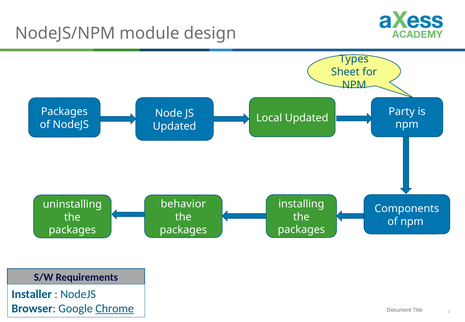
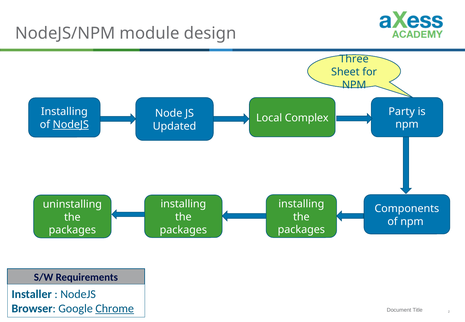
Types: Types -> Three (354, 59)
Packages: Packages -> Installing (64, 112)
Local Updated: Updated -> Complex (307, 118)
NodeJS underline: none -> present (71, 125)
behavior: behavior -> installing (183, 204)
